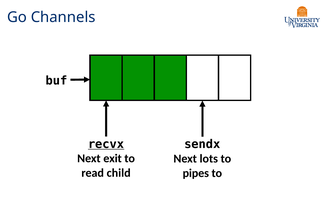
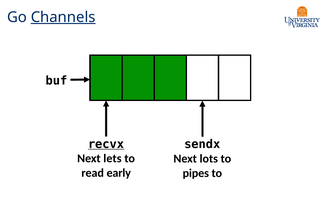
Channels underline: none -> present (63, 17)
exit: exit -> lets (112, 159)
child: child -> early (119, 173)
